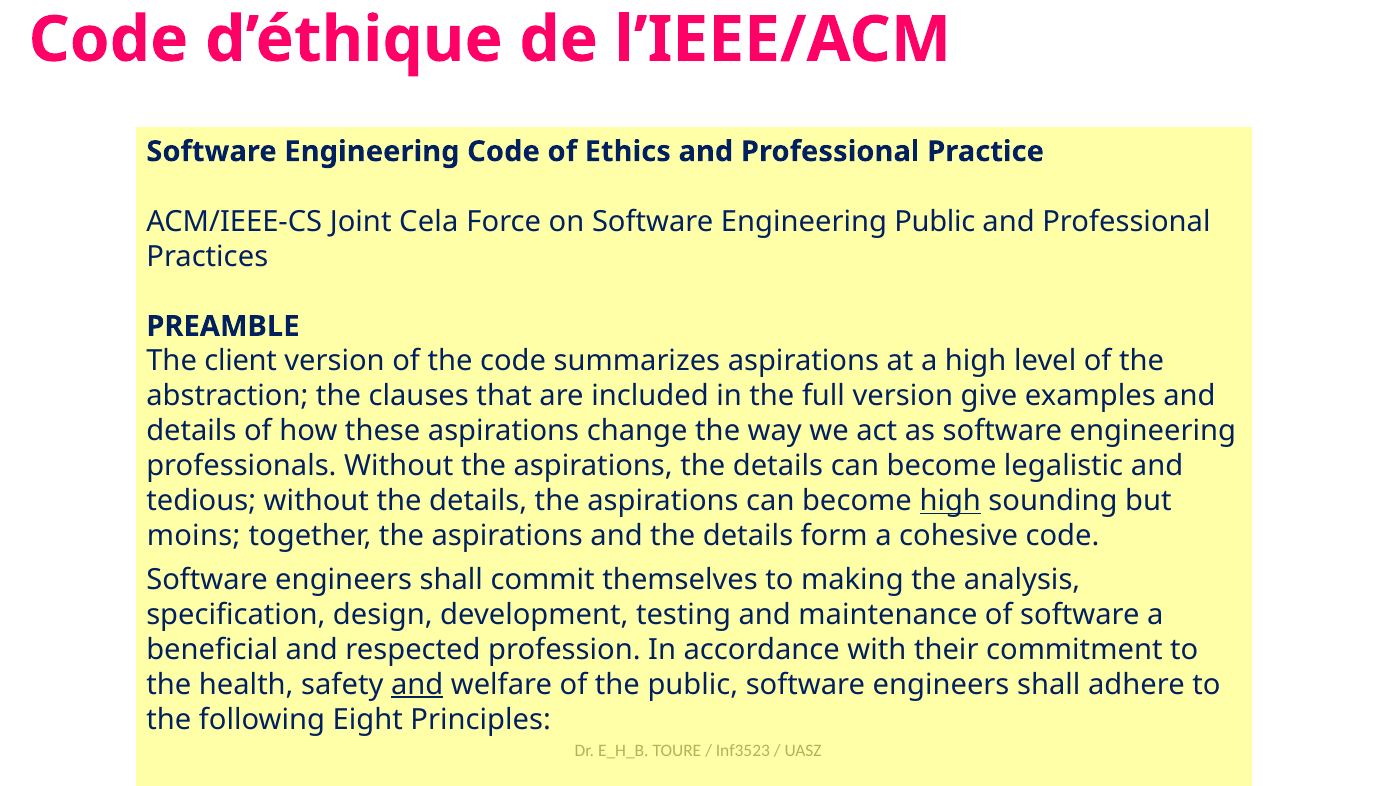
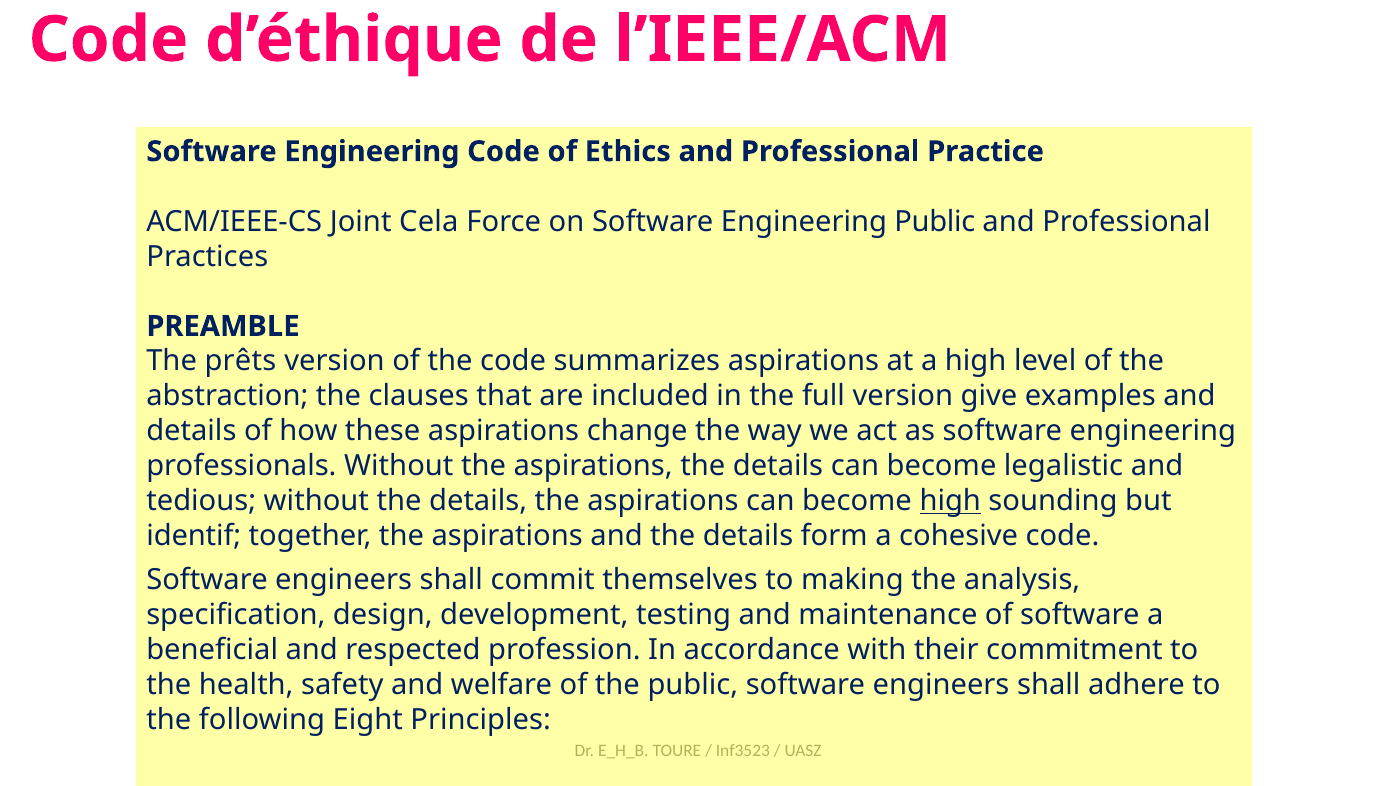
client: client -> prêts (240, 361)
moins: moins -> identif (194, 536)
and underline: present -> none (417, 684)
